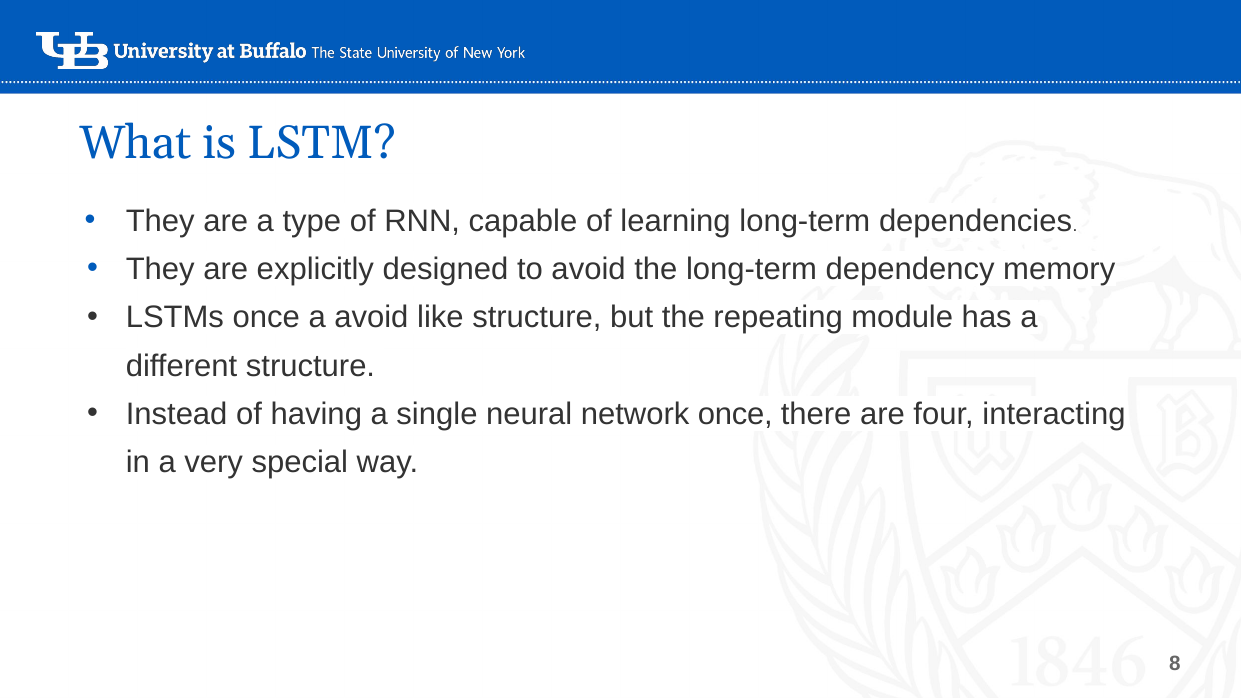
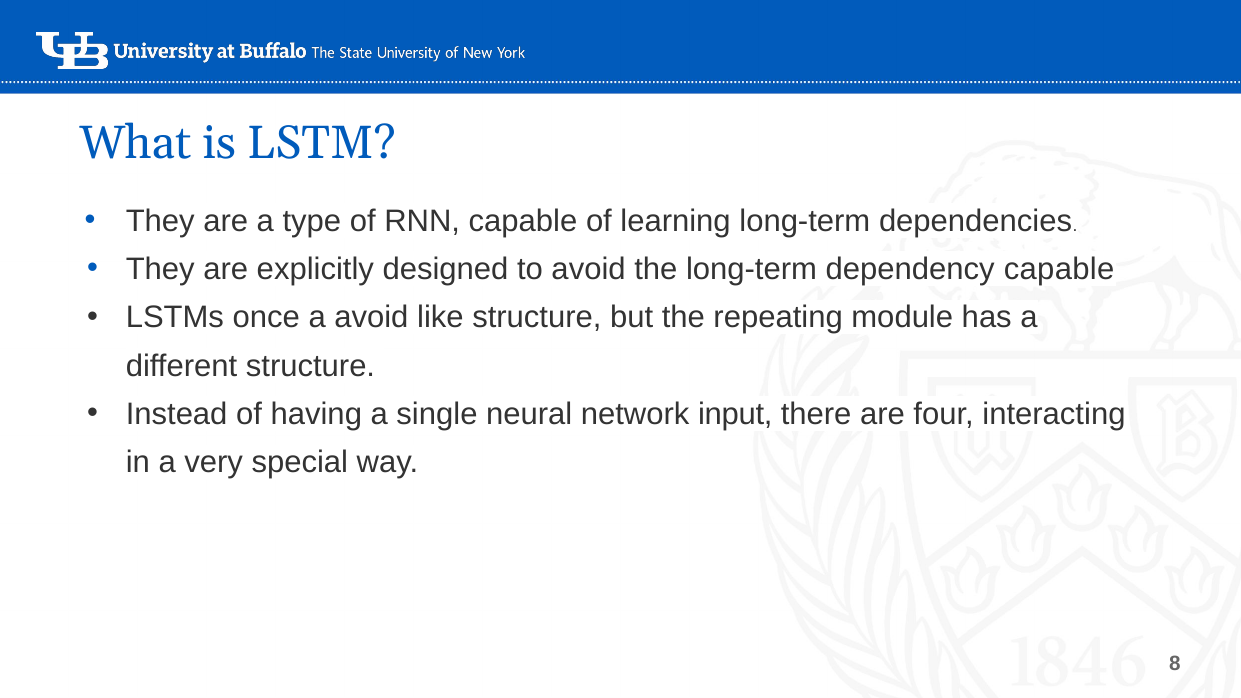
dependency memory: memory -> capable (1059, 269)
network once: once -> input (735, 414)
